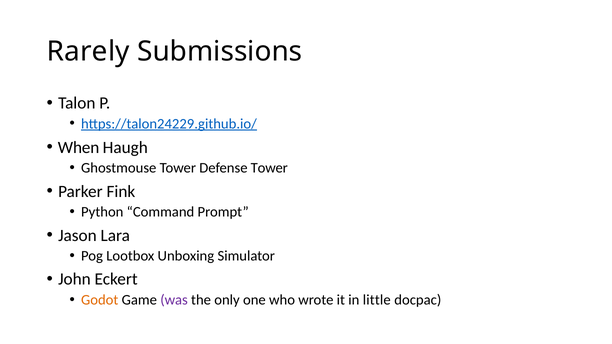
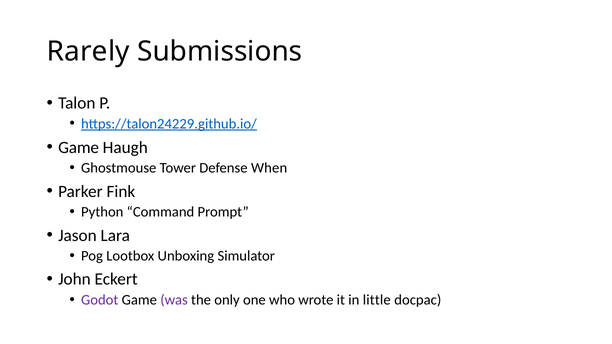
When: When -> Game (79, 148)
Defense Tower: Tower -> When (269, 168)
Godot colour: orange -> purple (100, 300)
